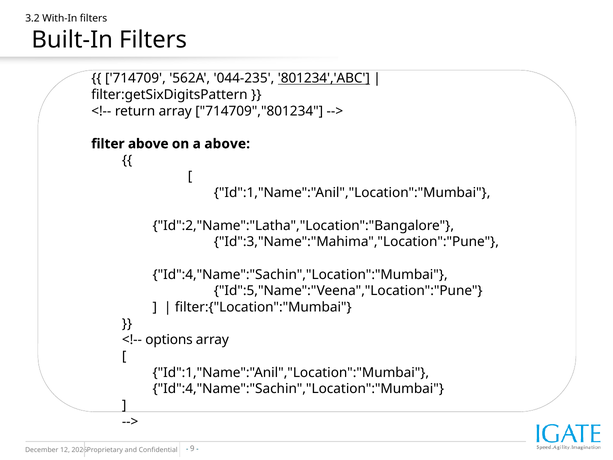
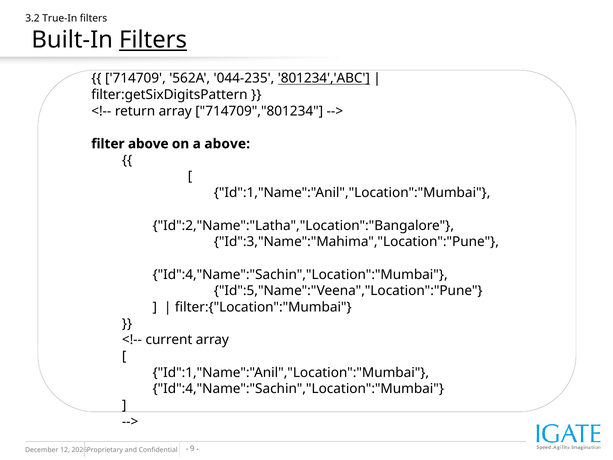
With-In: With-In -> True-In (60, 19)
Filters underline: none -> present (153, 40)
options: options -> current (169, 340)
